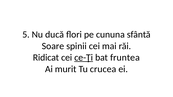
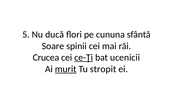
Ridicat: Ridicat -> Crucea (46, 58)
fruntea: fruntea -> ucenicii (125, 58)
murit underline: none -> present (66, 69)
crucea: crucea -> stropit (103, 69)
